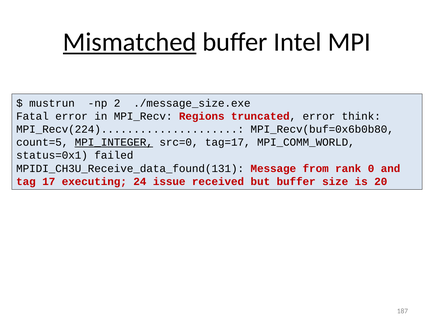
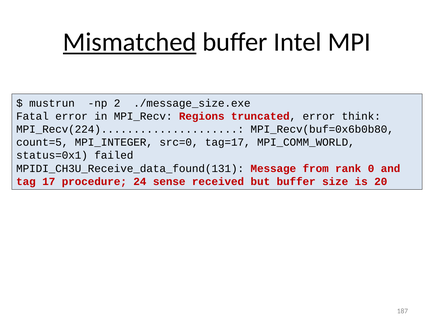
MPI_INTEGER underline: present -> none (114, 142)
executing: executing -> procedure (94, 181)
issue: issue -> sense (169, 181)
